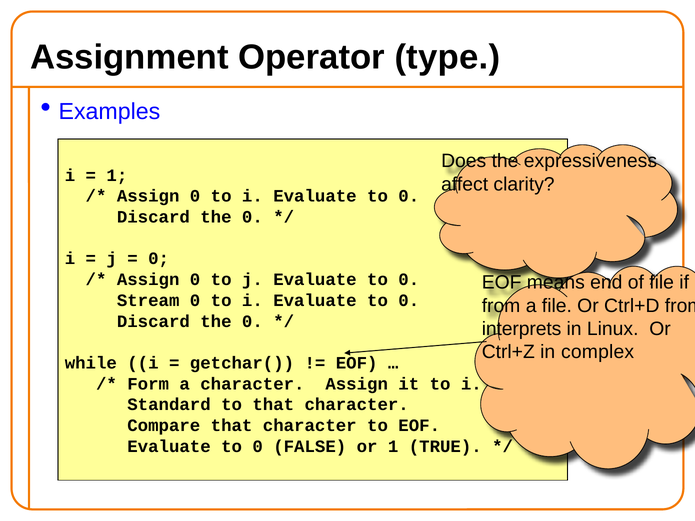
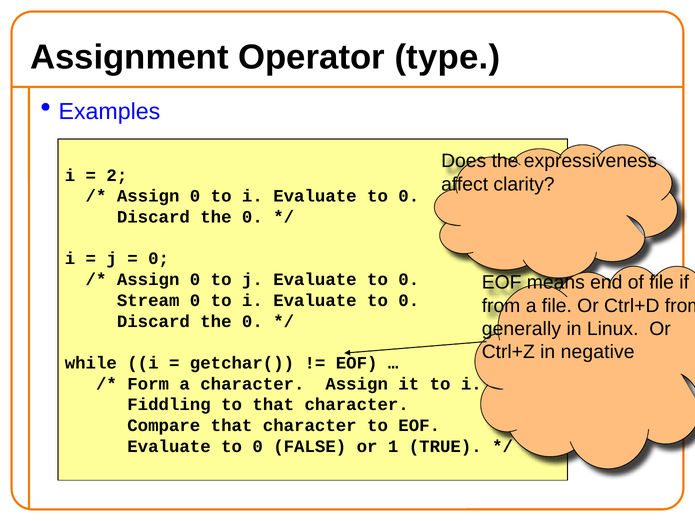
1: 1 -> 2 (117, 175)
interprets: interprets -> generally (521, 329)
complex: complex -> negative (598, 352)
Standard: Standard -> Fiddling (169, 405)
